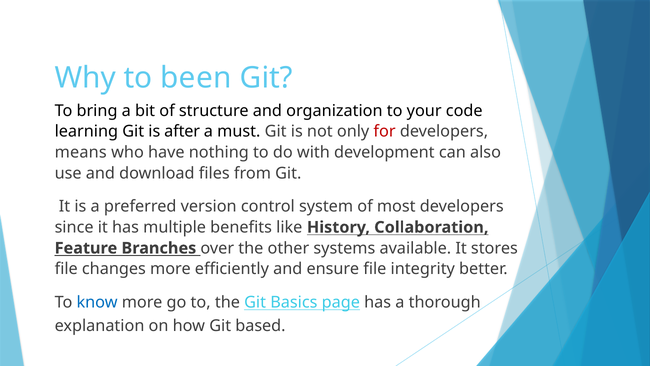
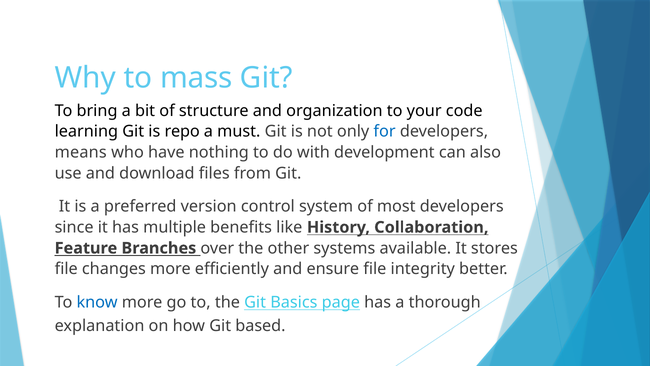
been: been -> mass (196, 78)
after: after -> repo (182, 131)
for colour: red -> blue (385, 131)
